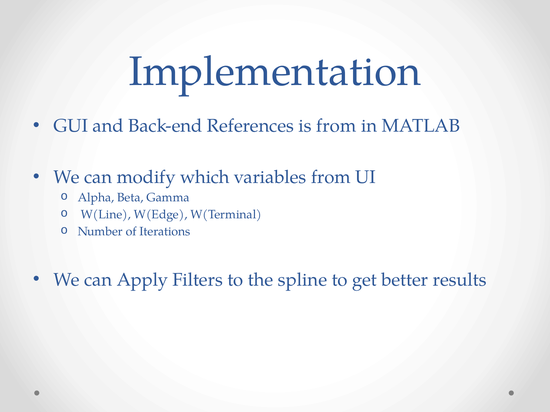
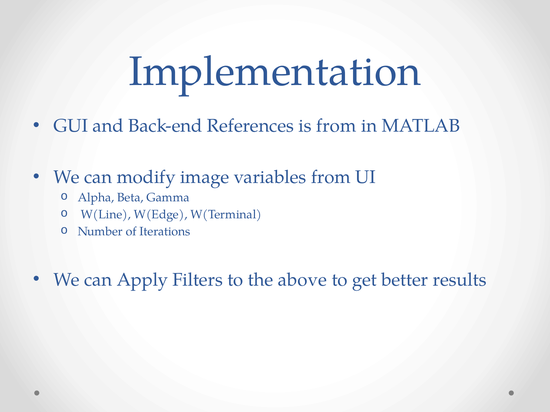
which: which -> image (205, 177)
spline: spline -> above (303, 280)
